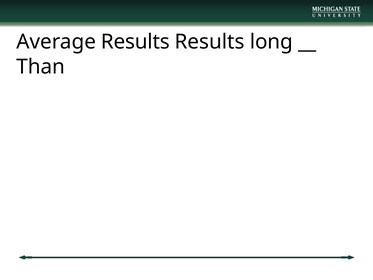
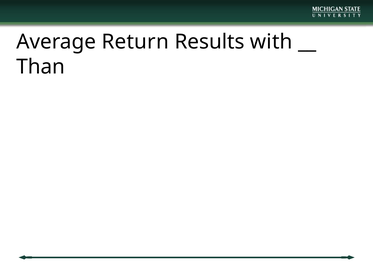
Average Results: Results -> Return (135, 42)
long: long -> with (271, 42)
